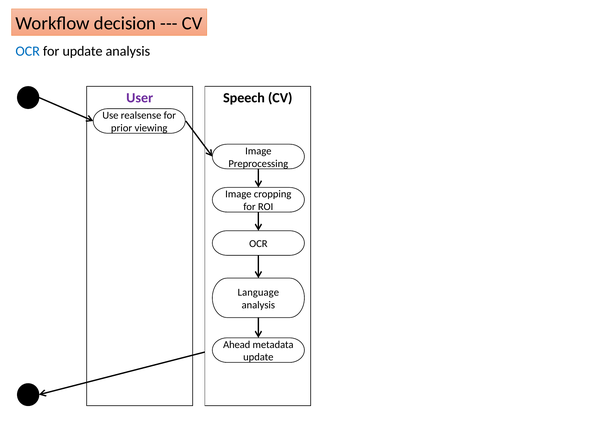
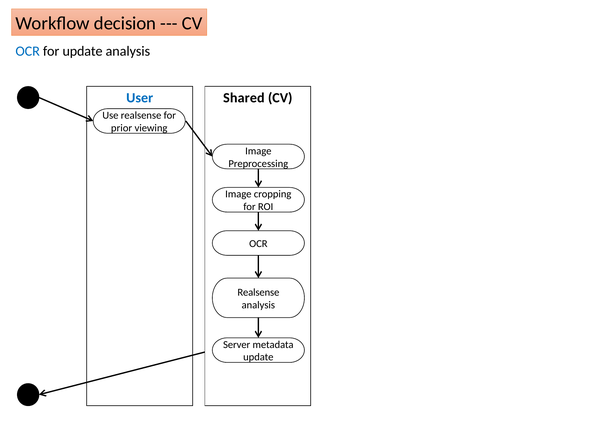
User colour: purple -> blue (140, 98)
Speech: Speech -> Shared (244, 98)
Language: Language -> Realsense (258, 292)
Ahead: Ahead -> Server (237, 345)
